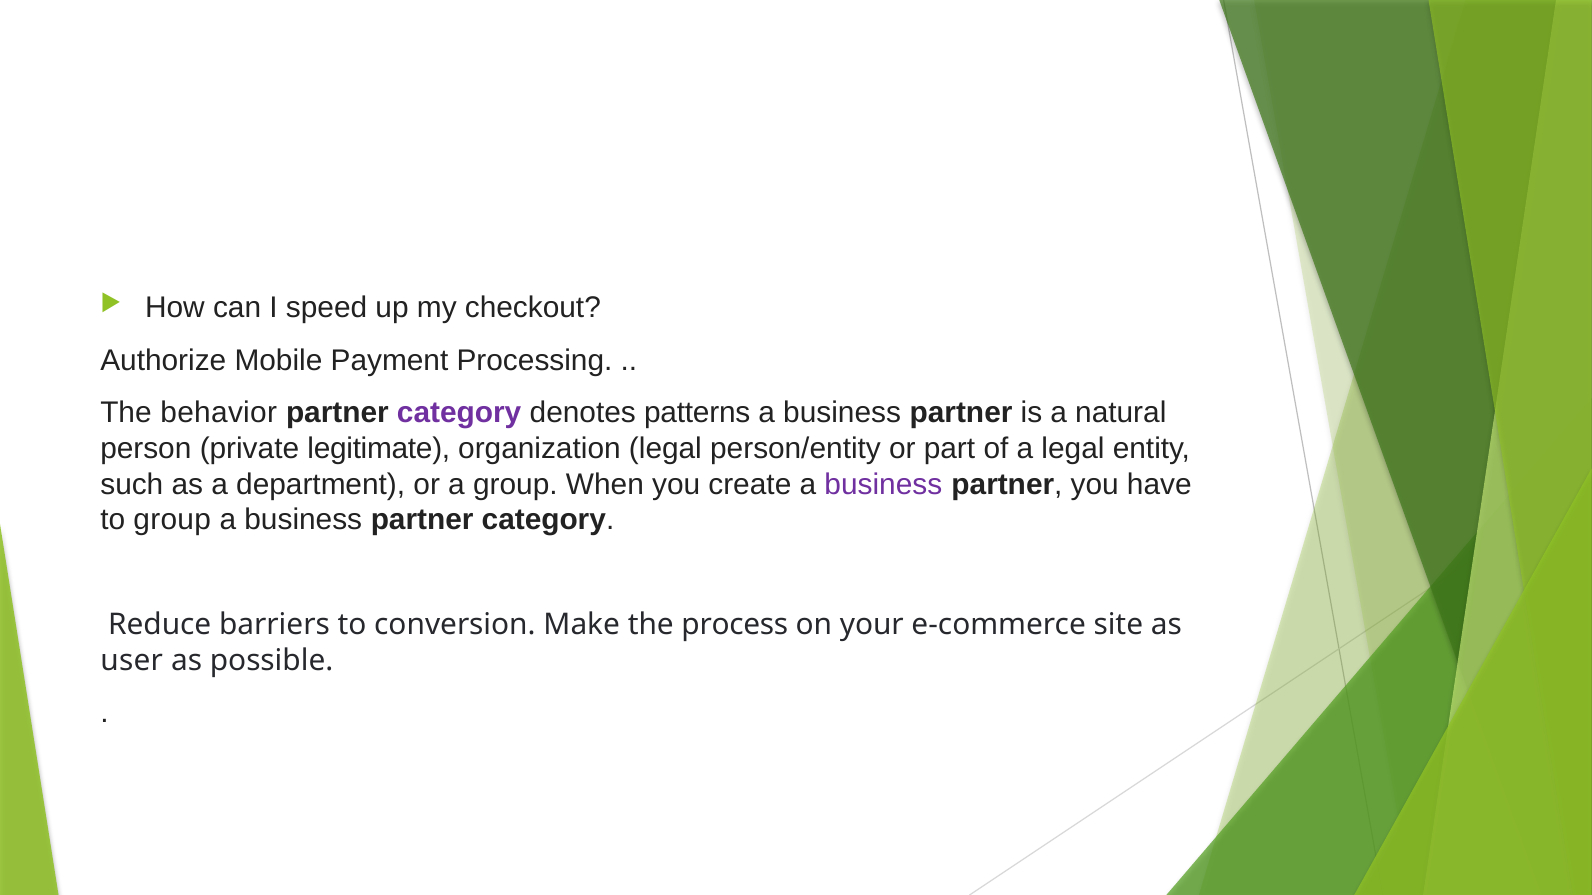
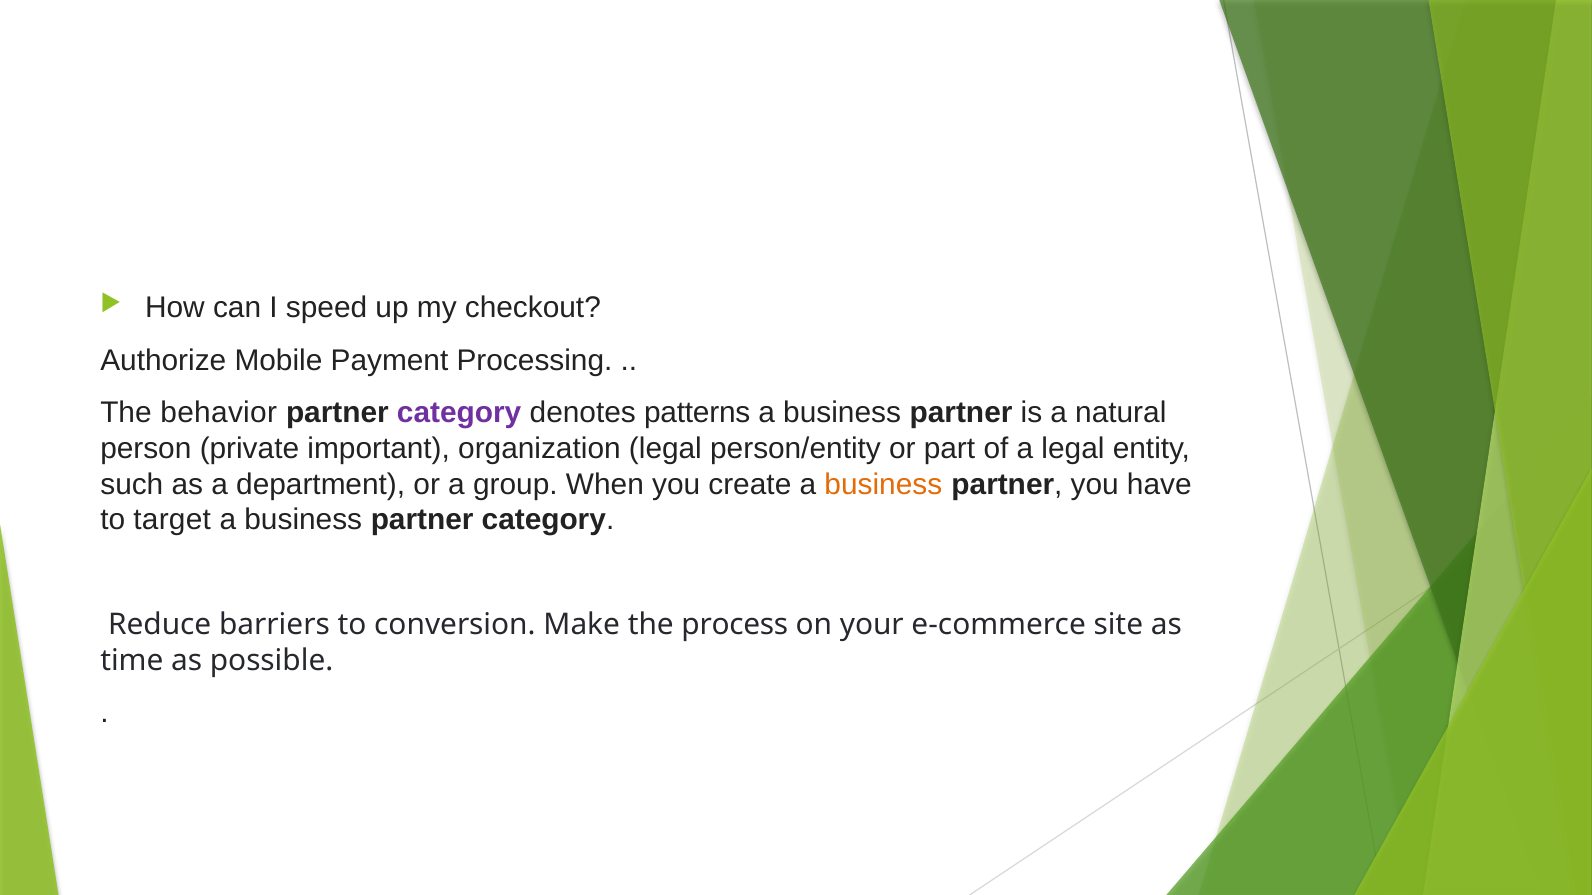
legitimate: legitimate -> important (379, 449)
business colour: purple -> orange (883, 485)
to group: group -> target (172, 520)
user: user -> time (132, 661)
